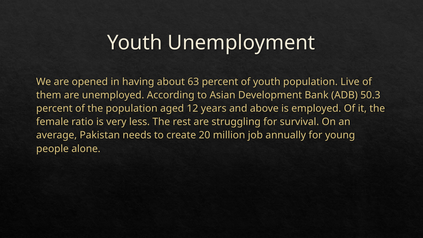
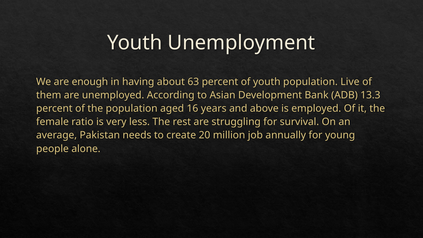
opened: opened -> enough (90, 82)
50.3: 50.3 -> 13.3 (370, 95)
12: 12 -> 16 (192, 108)
